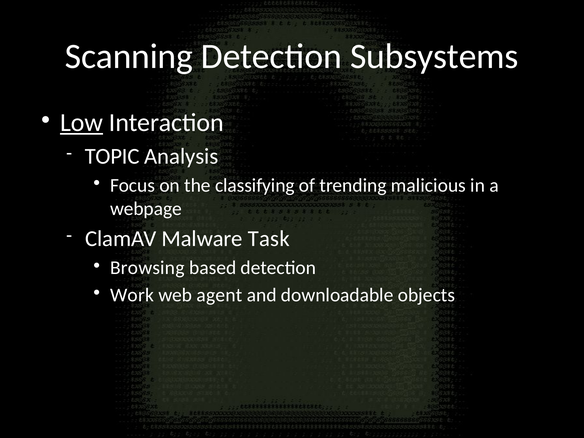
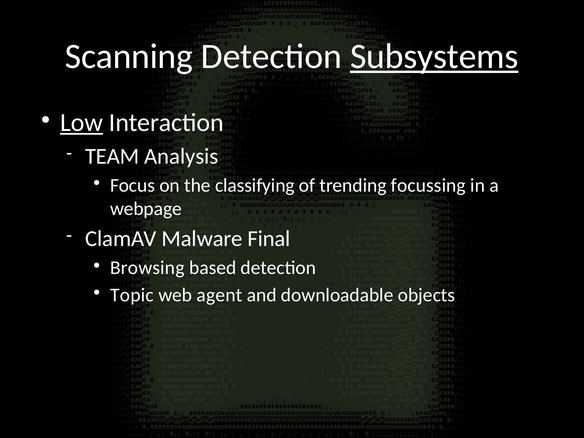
Subsystems underline: none -> present (434, 57)
TOPIC: TOPIC -> TEAM (112, 156)
malicious: malicious -> focussing (428, 185)
Task: Task -> Final (269, 239)
Work: Work -> Topic (132, 295)
